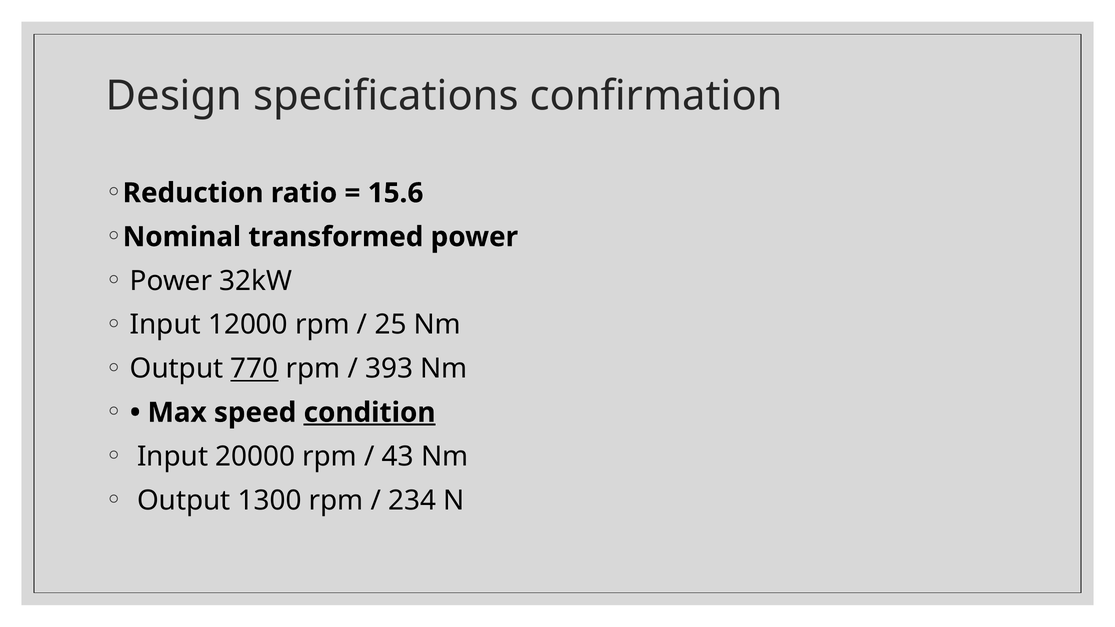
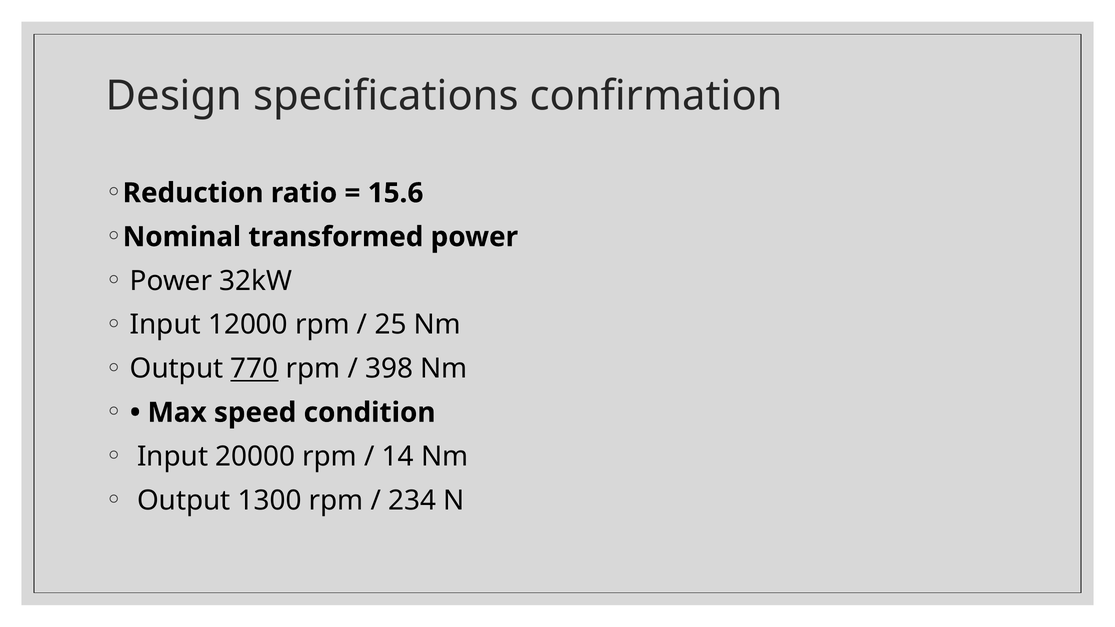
393: 393 -> 398 (389, 369)
condition underline: present -> none (370, 413)
43: 43 -> 14 (398, 457)
